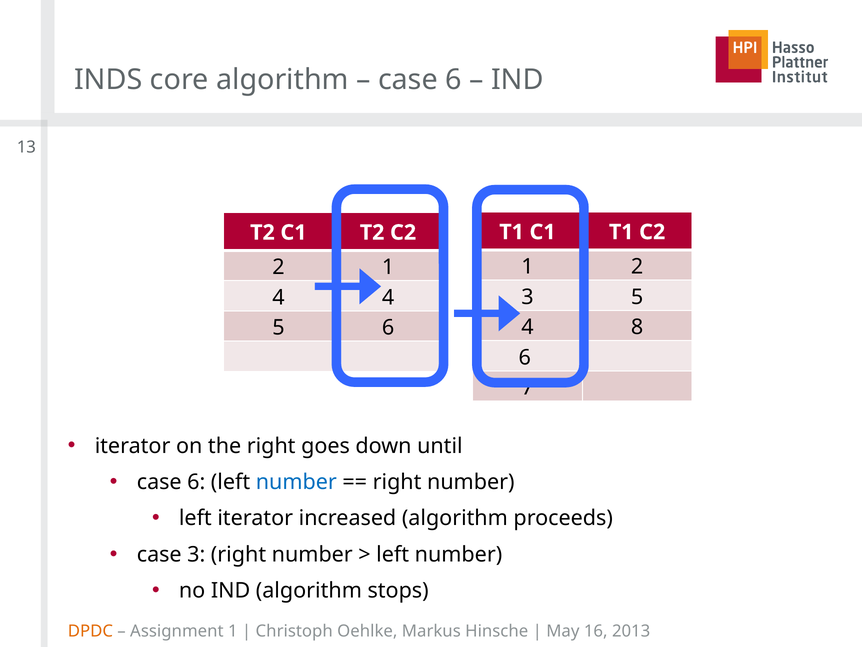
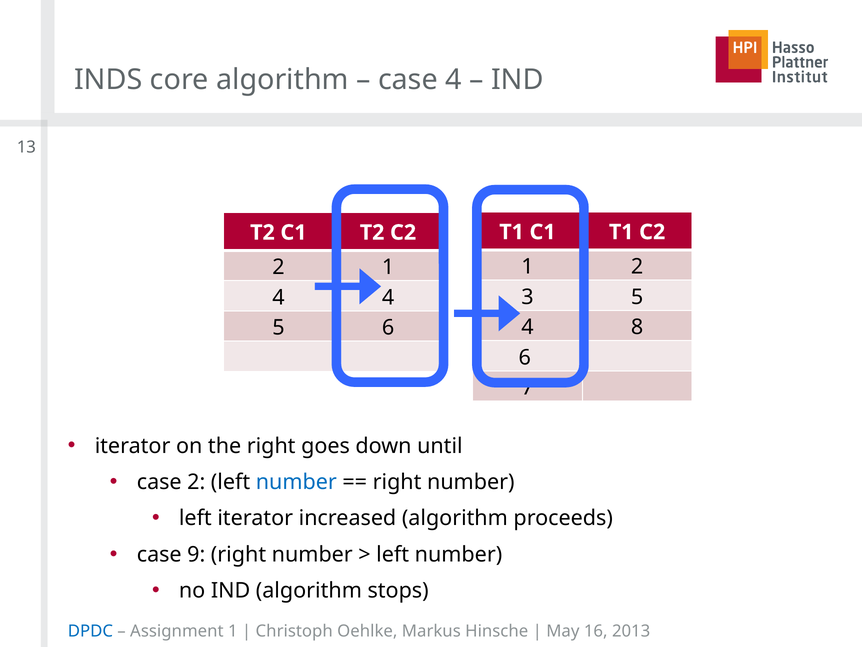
6: 6 -> 4 (454, 80)
6: 6 -> 2 (196, 482)
case 3: 3 -> 9 (196, 554)
DPDC colour: orange -> blue (90, 631)
